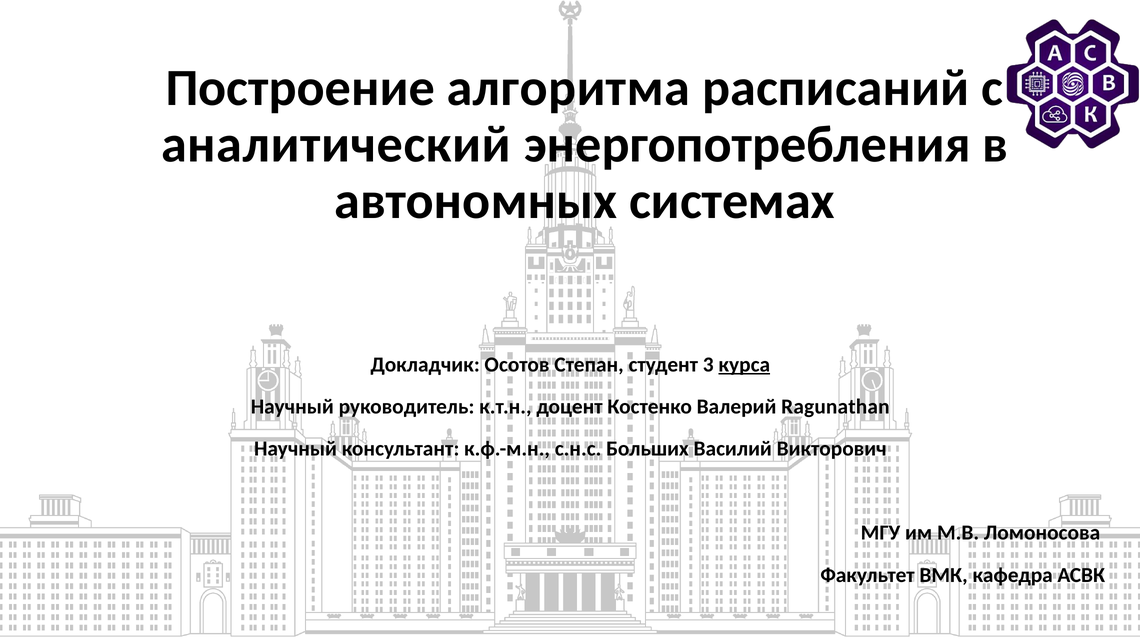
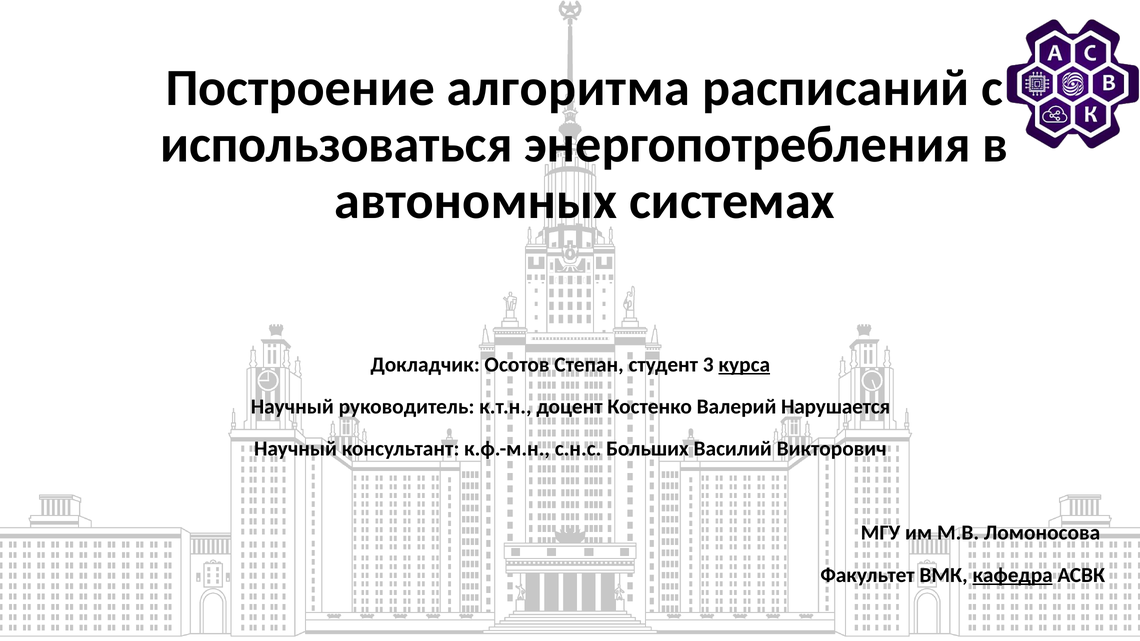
аналитический: аналитический -> использоваться (336, 145)
Ragunathan: Ragunathan -> Нарушается (836, 407)
кафедра underline: none -> present (1013, 575)
